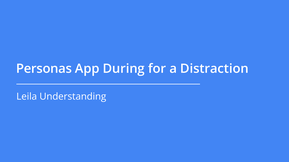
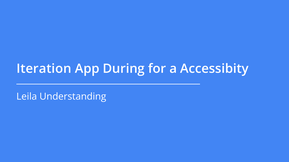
Personas: Personas -> Iteration (44, 69)
Distraction: Distraction -> Accessibity (214, 69)
